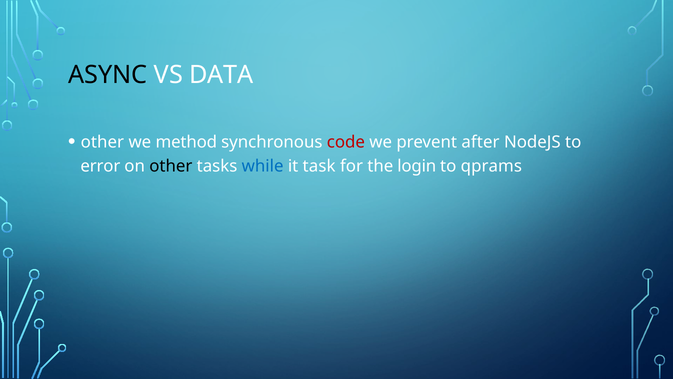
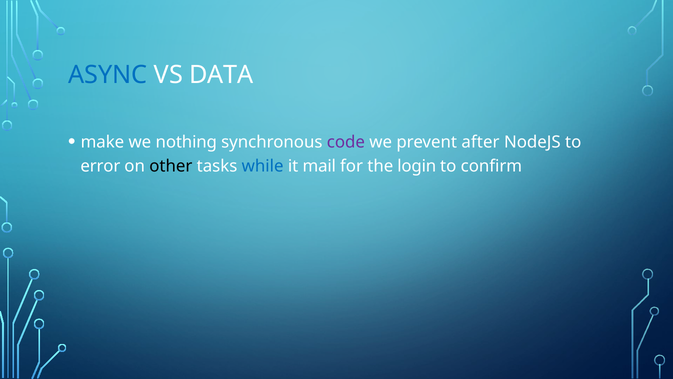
ASYNC colour: black -> blue (108, 75)
other: other -> make (102, 142)
method: method -> nothing (186, 142)
code colour: red -> purple (346, 142)
task: task -> mail (319, 166)
qprams: qprams -> confirm (491, 166)
